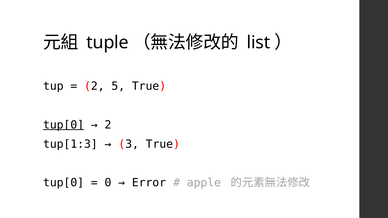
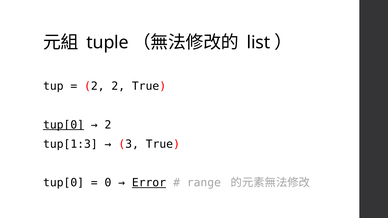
2 5: 5 -> 2 (118, 86)
Error underline: none -> present (149, 183)
apple: apple -> range (204, 183)
